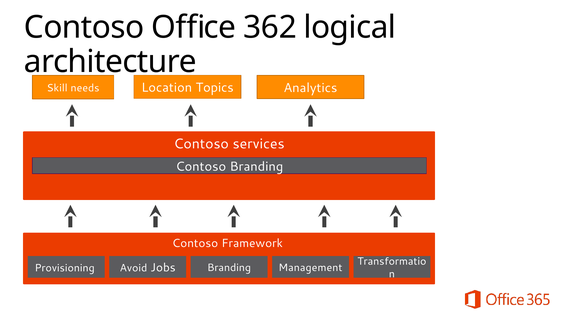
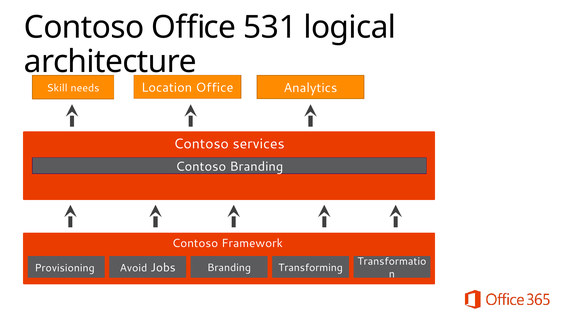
362: 362 -> 531 (270, 27)
Location Topics: Topics -> Office (215, 88)
Management: Management -> Transforming (311, 267)
